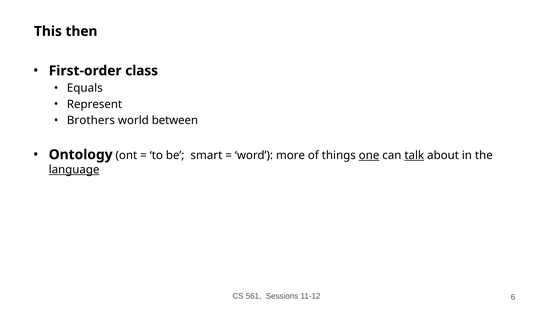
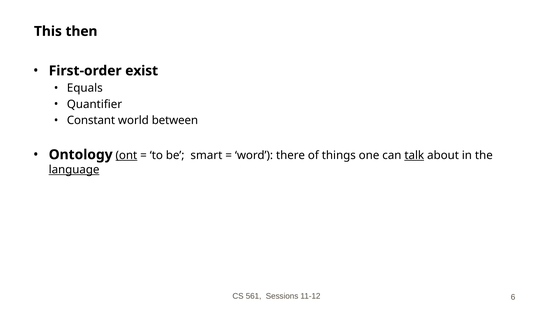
class: class -> exist (142, 71)
Represent: Represent -> Quantifier (94, 104)
Brothers: Brothers -> Constant (91, 120)
ont underline: none -> present (126, 155)
more: more -> there (291, 155)
one underline: present -> none (369, 155)
